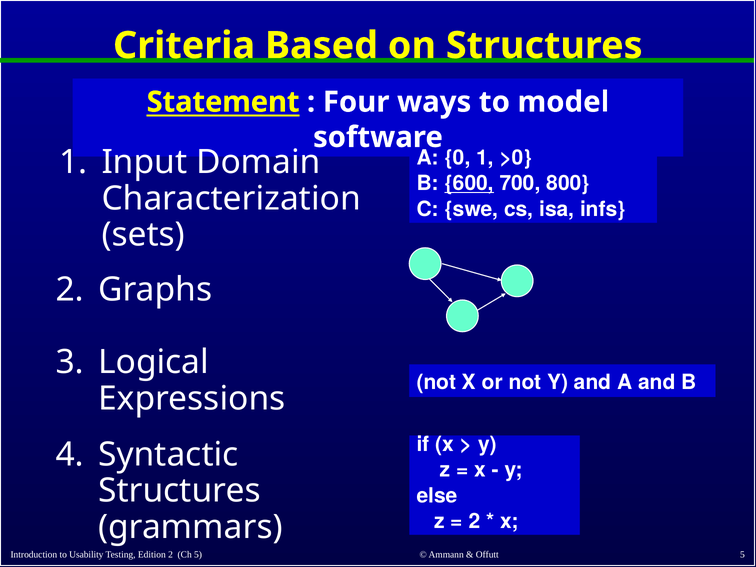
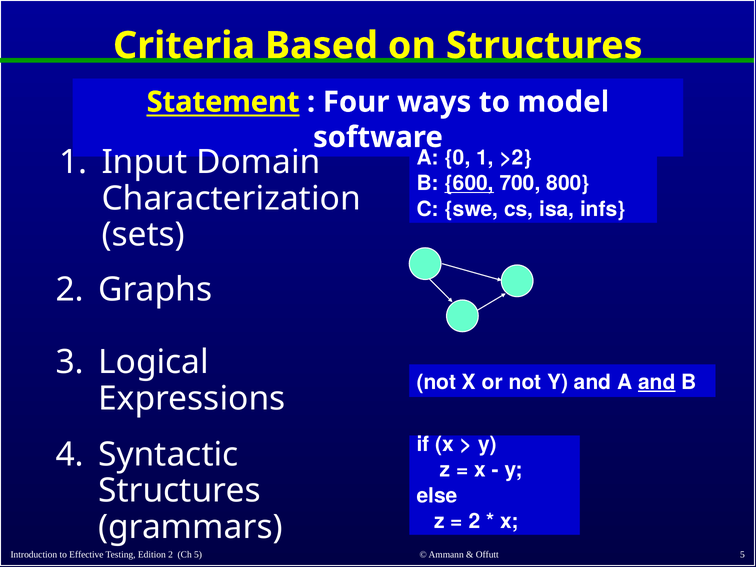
>0: >0 -> >2 (516, 158)
and underline: none -> present (657, 382)
Usability: Usability -> Effective (86, 555)
